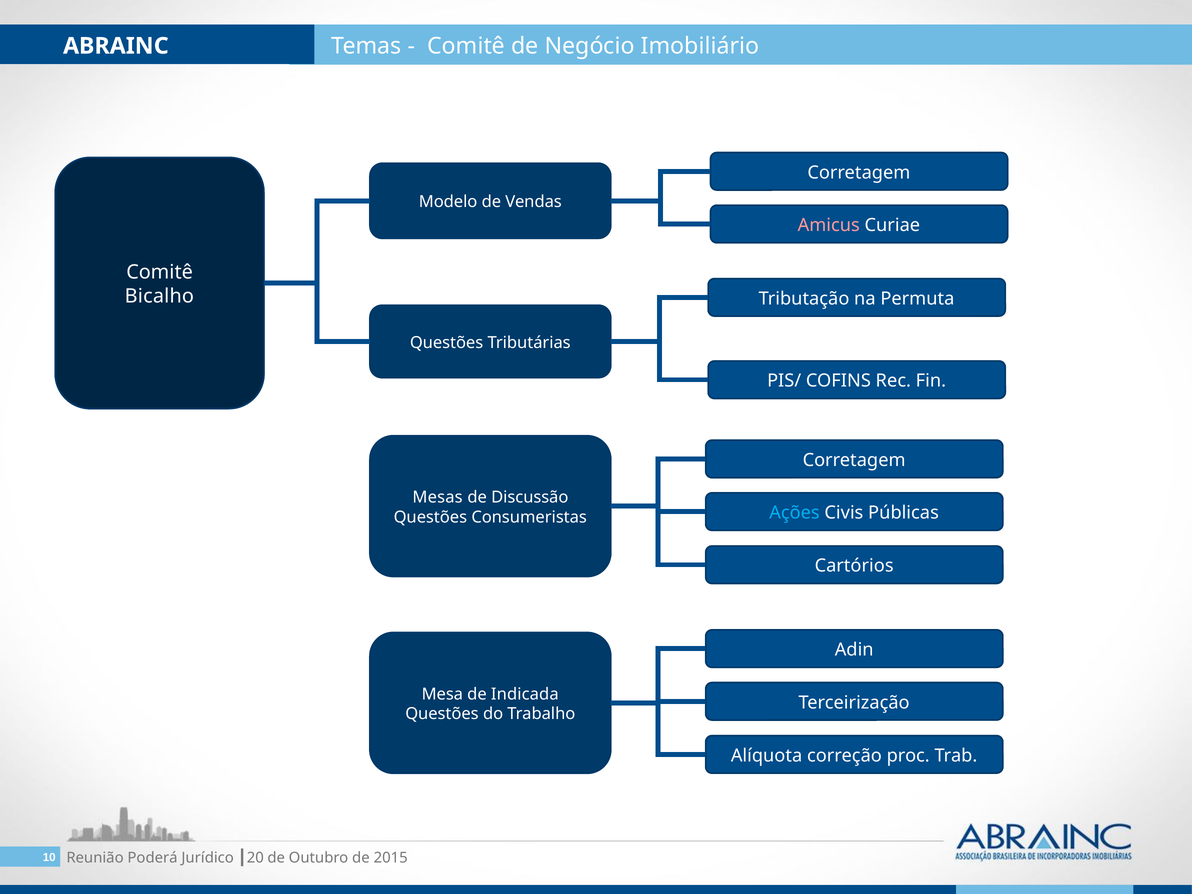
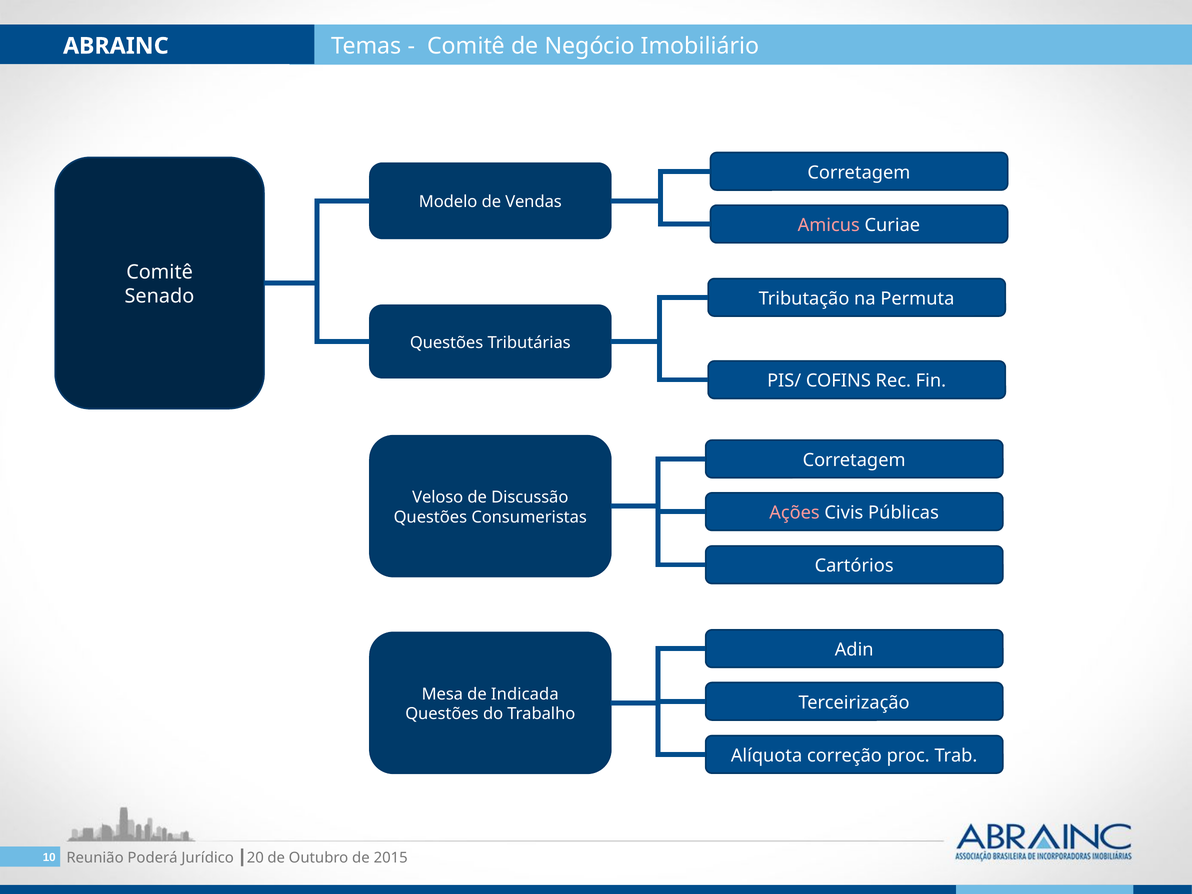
Bicalho: Bicalho -> Senado (159, 296)
Mesas: Mesas -> Veloso (438, 497)
Ações colour: light blue -> pink (794, 513)
